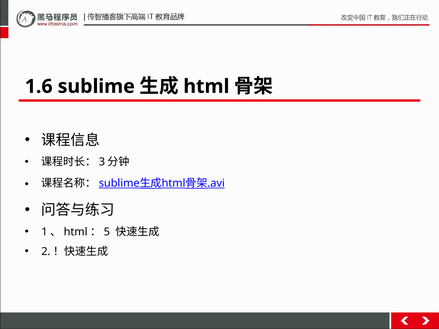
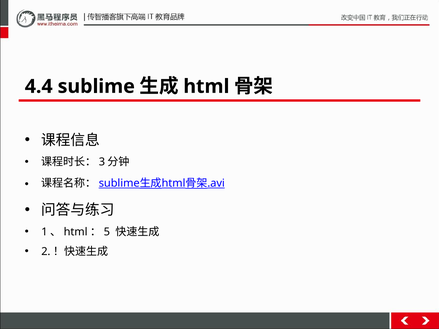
1.6: 1.6 -> 4.4 (39, 86)
